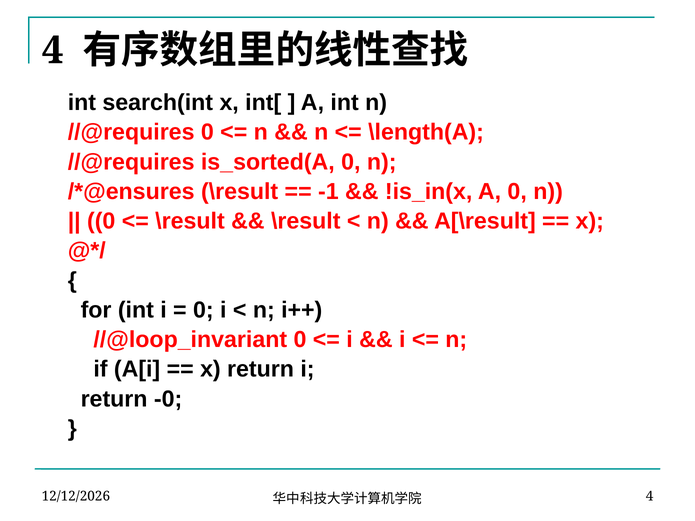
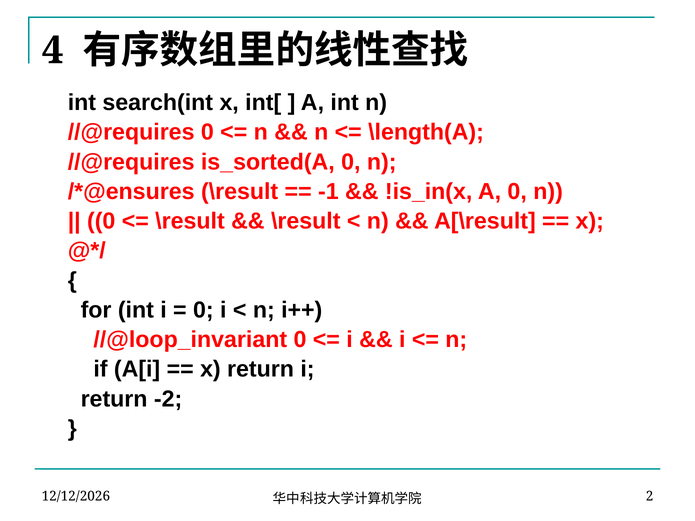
-0: -0 -> -2 (168, 399)
4: 4 -> 2 (650, 496)
